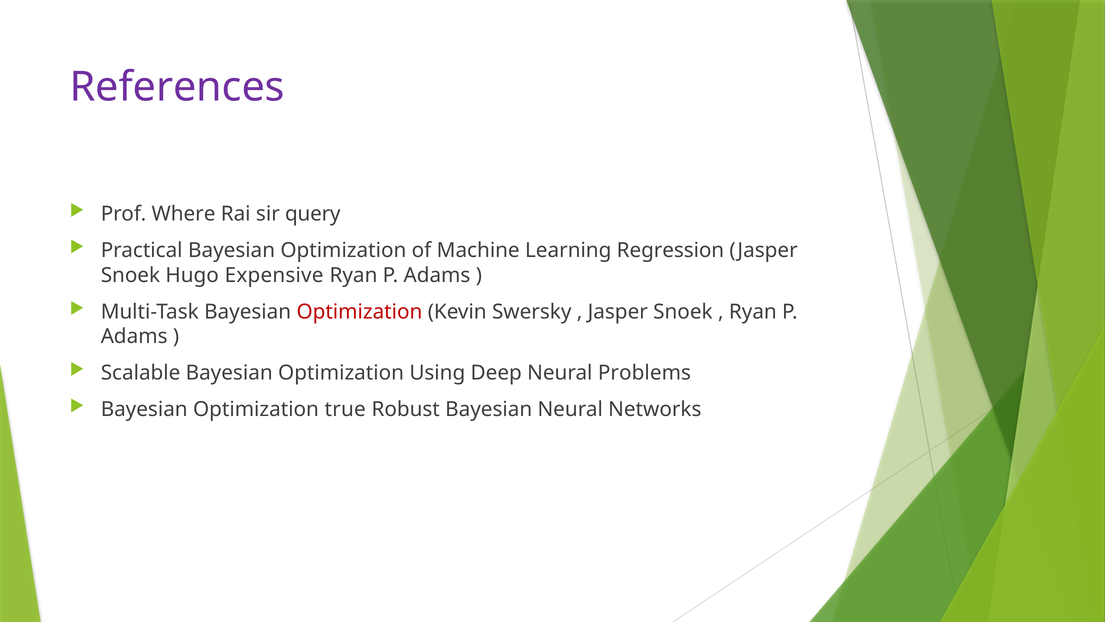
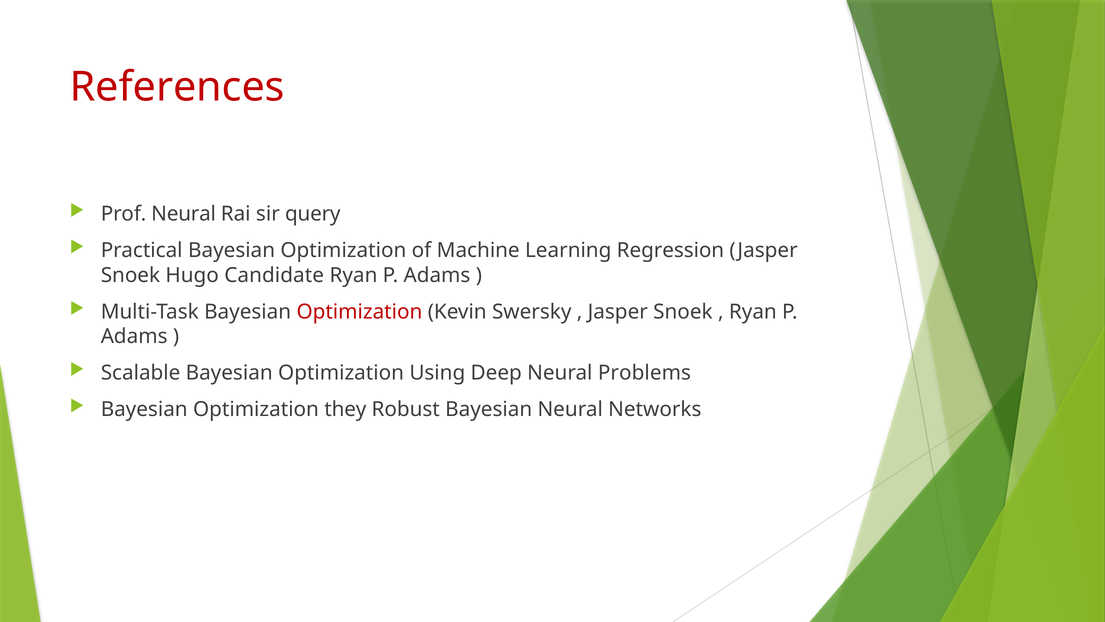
References colour: purple -> red (177, 87)
Prof Where: Where -> Neural (184, 214)
Expensive: Expensive -> Candidate (274, 275)
true: true -> they (345, 409)
